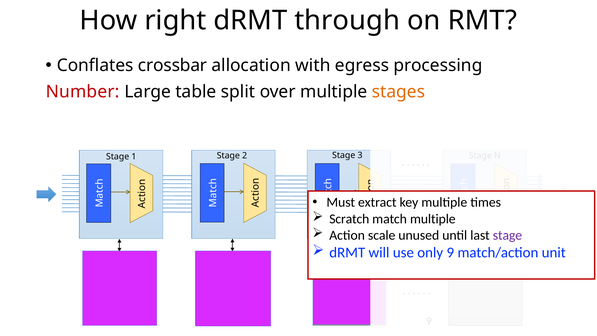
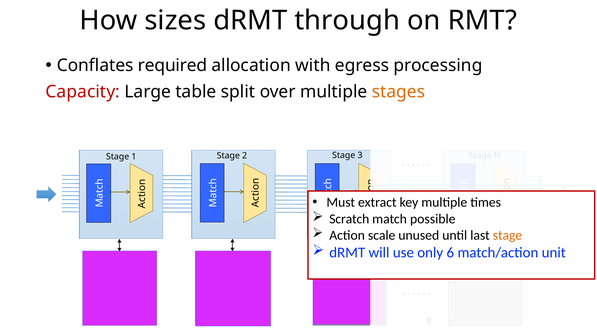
right: right -> sizes (175, 21)
crossbar: crossbar -> required (173, 65)
Number: Number -> Capacity (83, 92)
match multiple: multiple -> possible (433, 219)
stage colour: purple -> orange (507, 235)
only 9: 9 -> 6 (450, 252)
